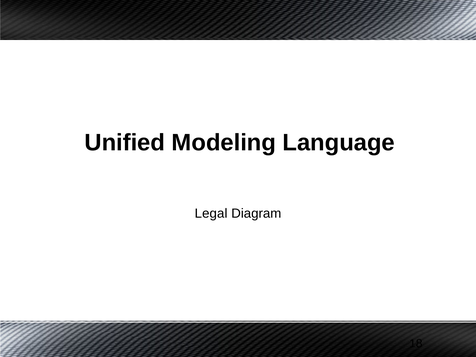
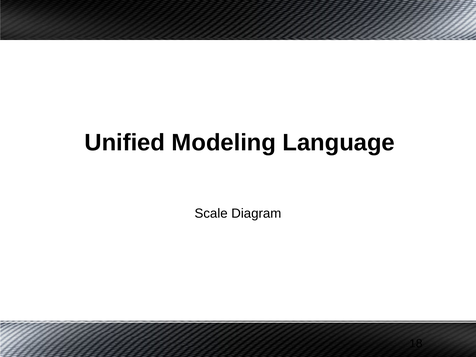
Legal: Legal -> Scale (211, 214)
